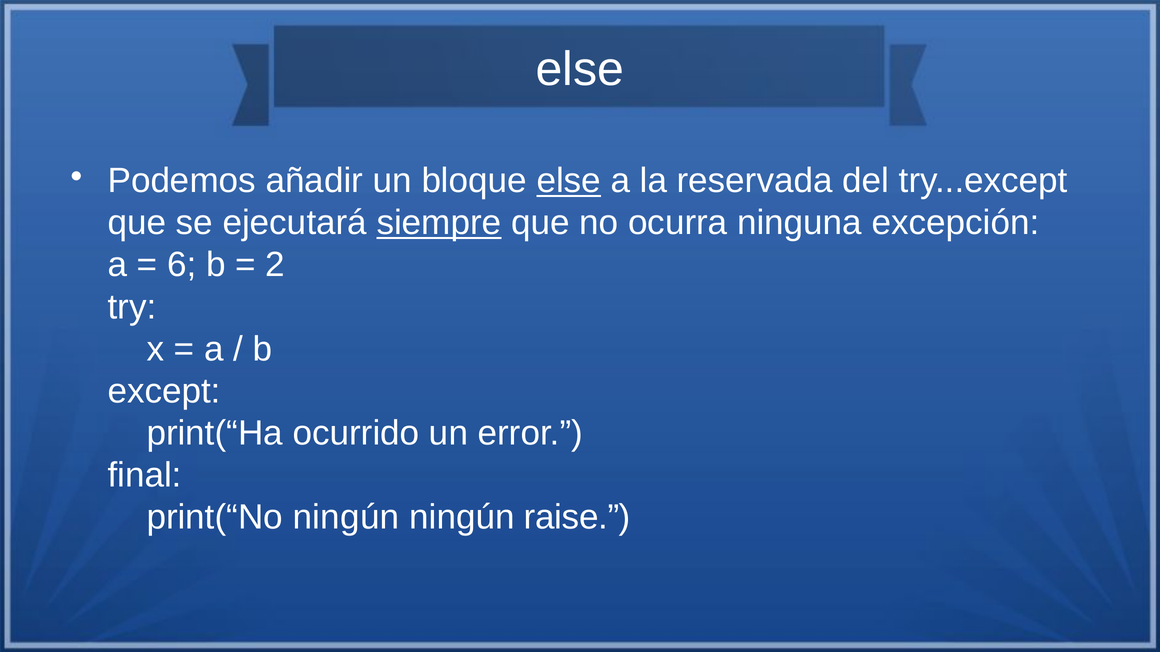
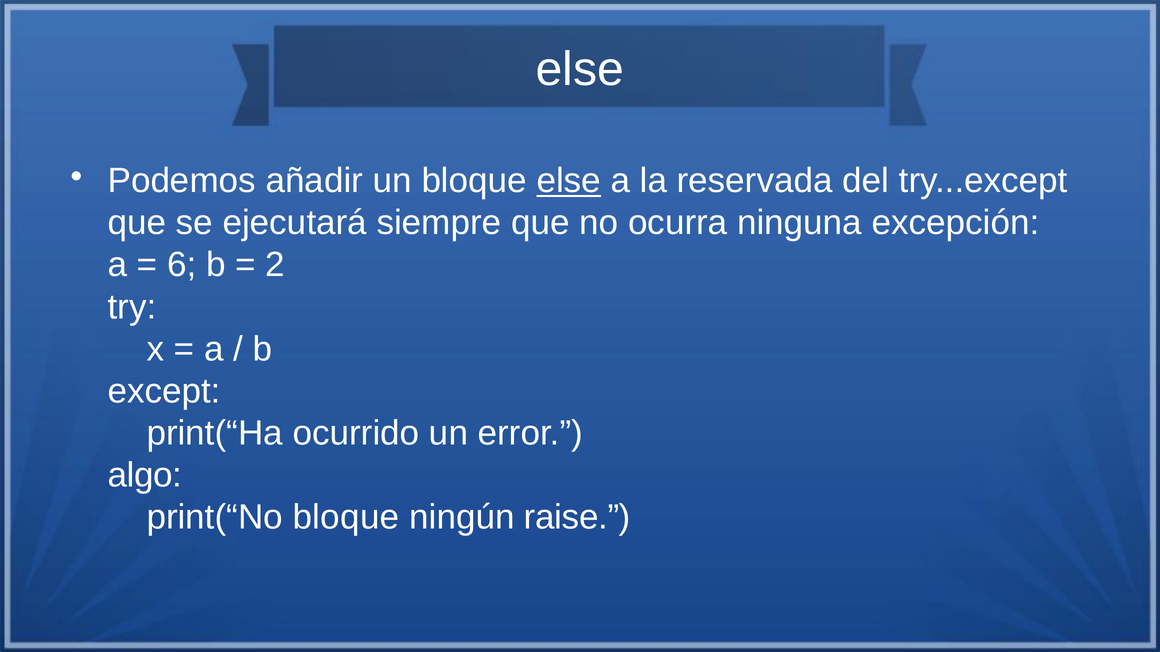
siempre underline: present -> none (439, 223)
final: final -> algo (145, 476)
print(“No ningún: ningún -> bloque (346, 518)
